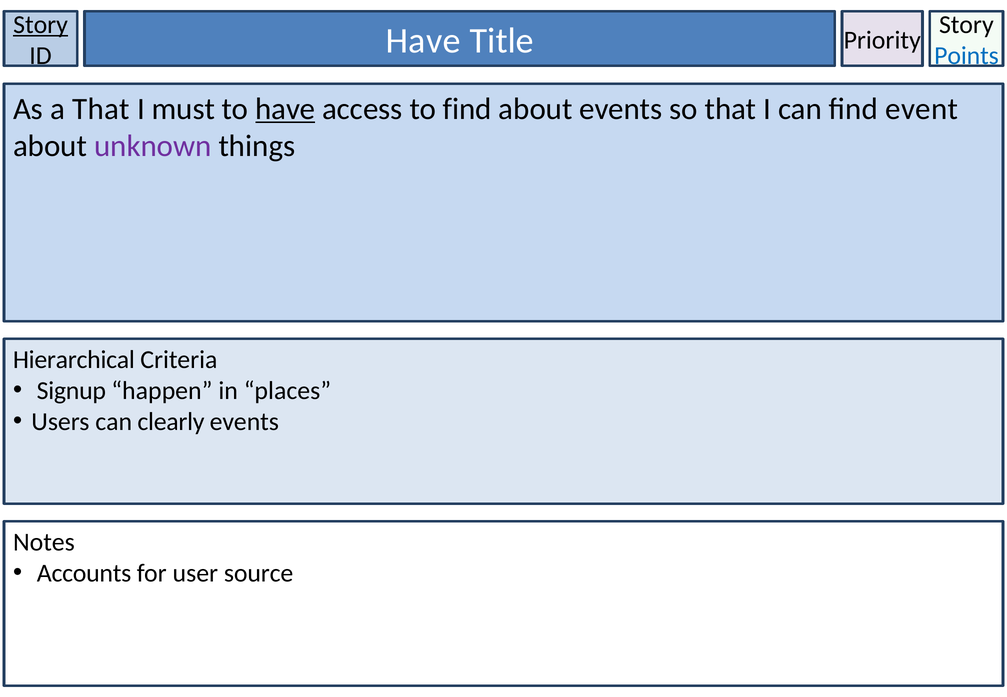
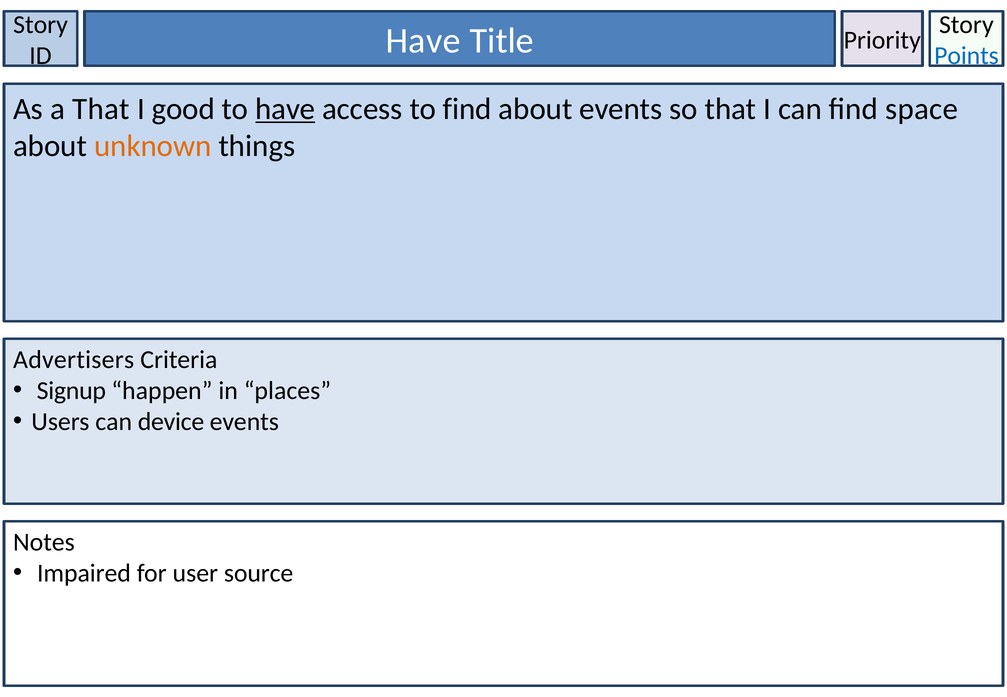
Story underline: present -> none (41, 25)
must: must -> good (183, 109)
event: event -> space (922, 109)
unknown colour: purple -> orange (153, 146)
Hierarchical: Hierarchical -> Advertisers (74, 360)
clearly: clearly -> device (171, 422)
Accounts: Accounts -> Impaired (84, 573)
